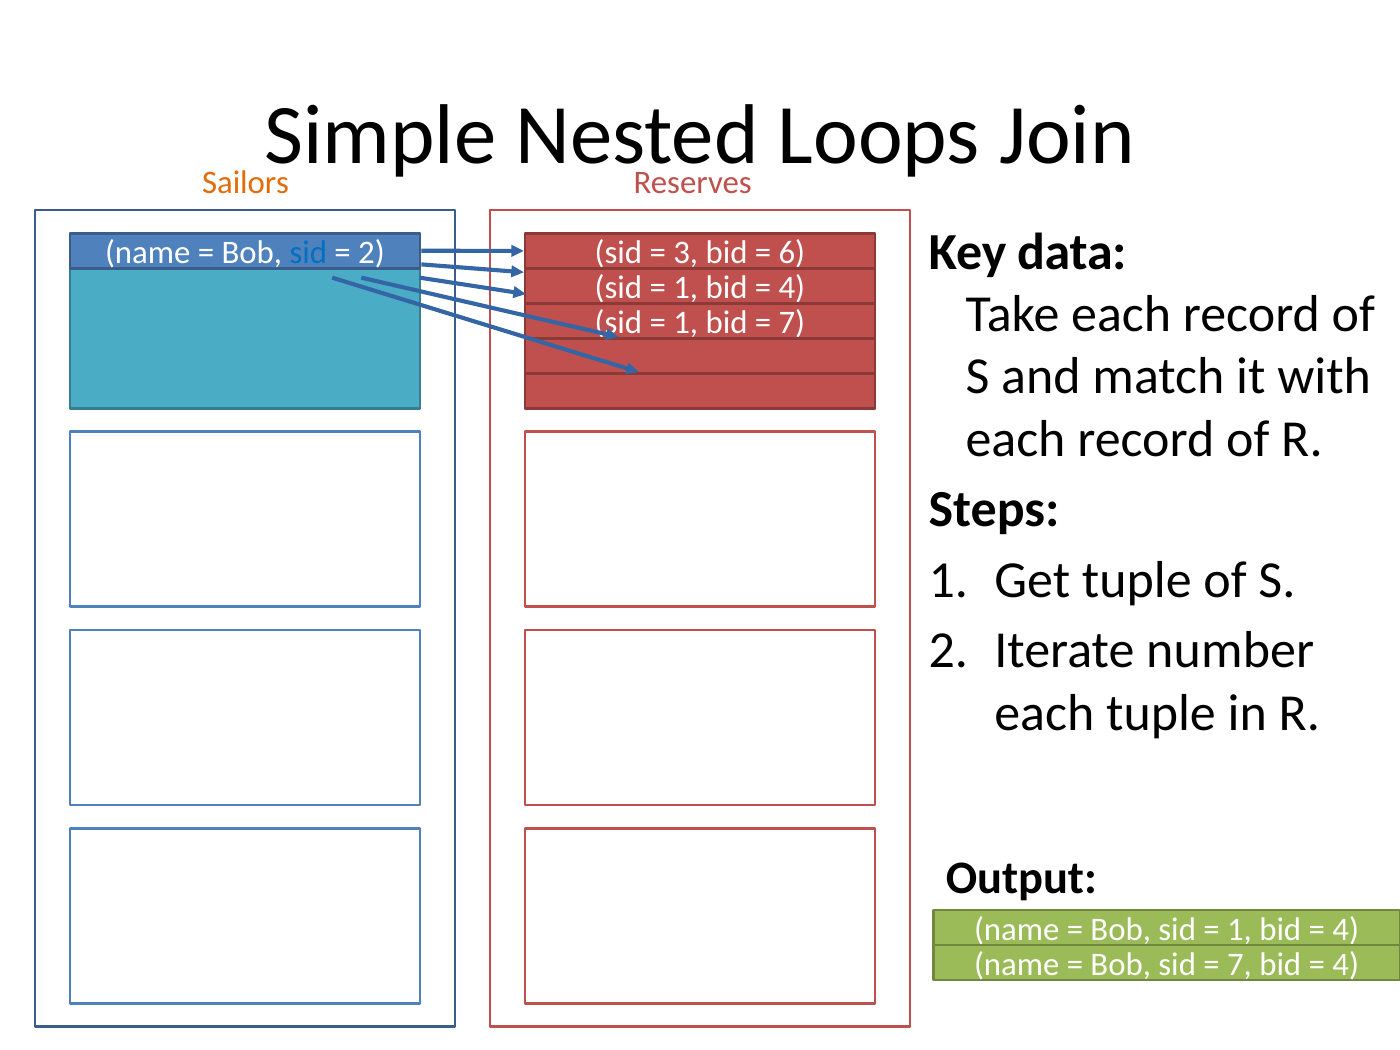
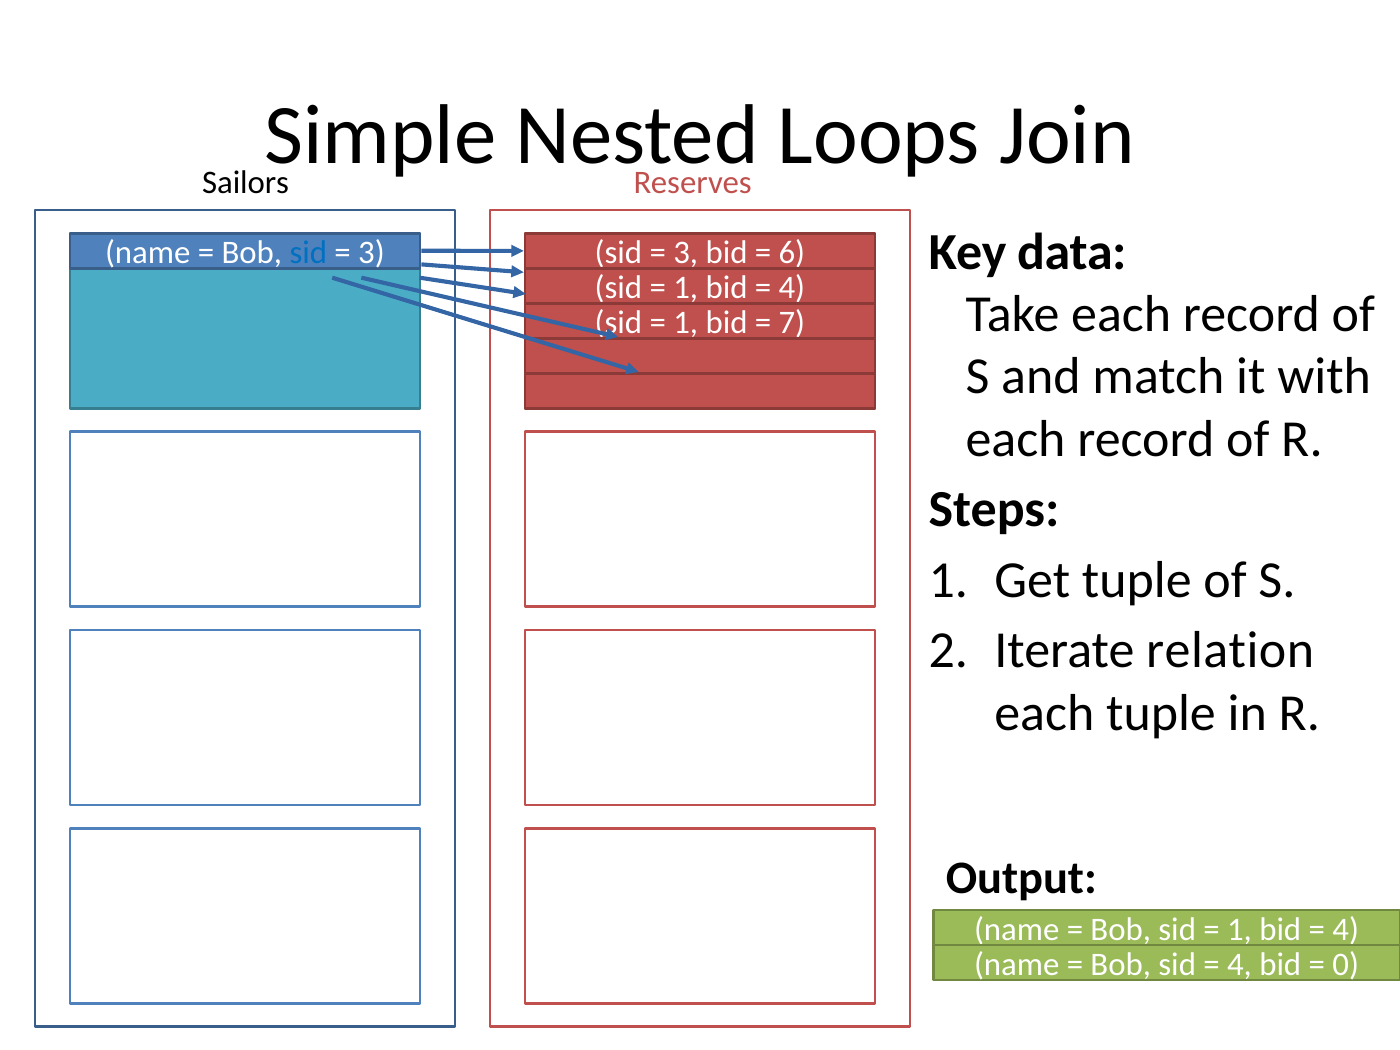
Sailors colour: orange -> black (246, 182)
2: 2 -> 3 (371, 253)
number: number -> relation (1230, 651)
7: 7 -> 4 (1240, 965)
4: 4 -> 0 (1346, 965)
